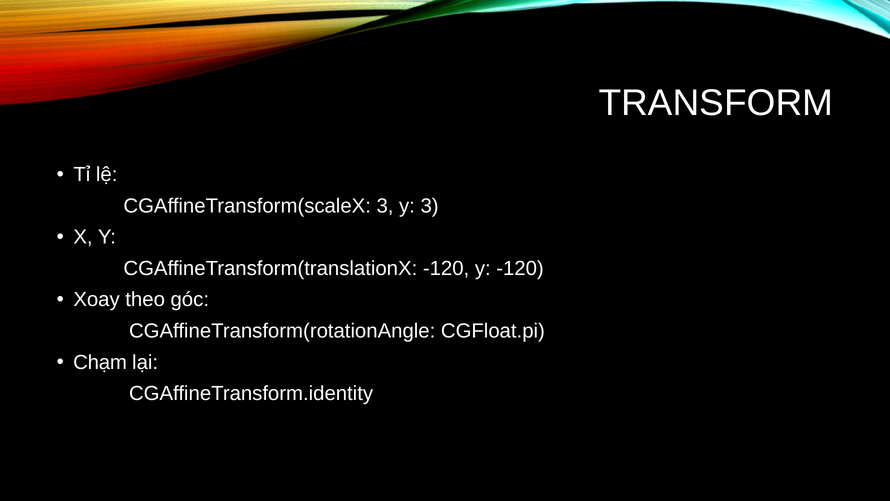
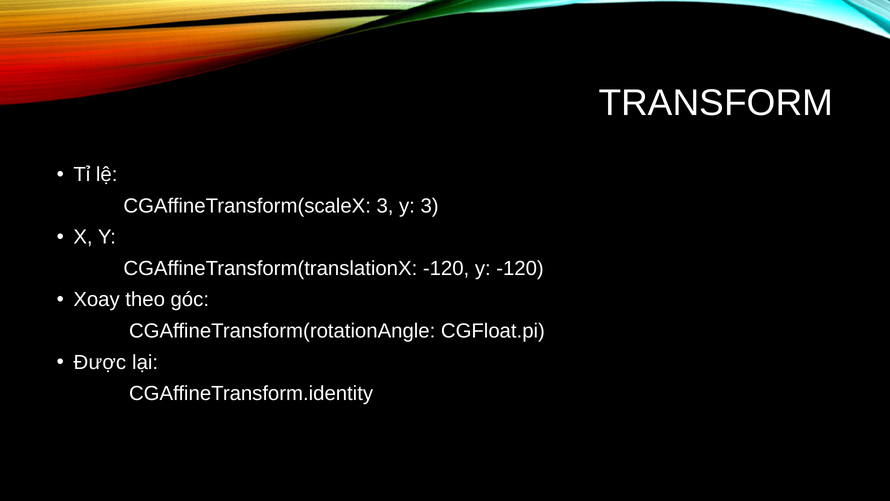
Chạm: Chạm -> Được (100, 362)
